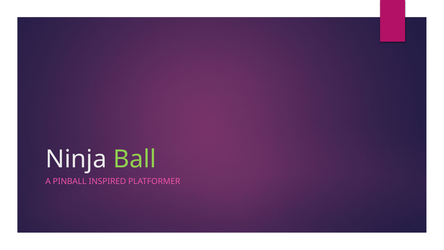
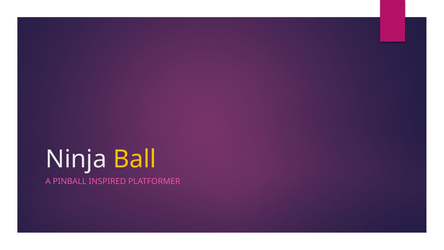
Ball colour: light green -> yellow (135, 159)
